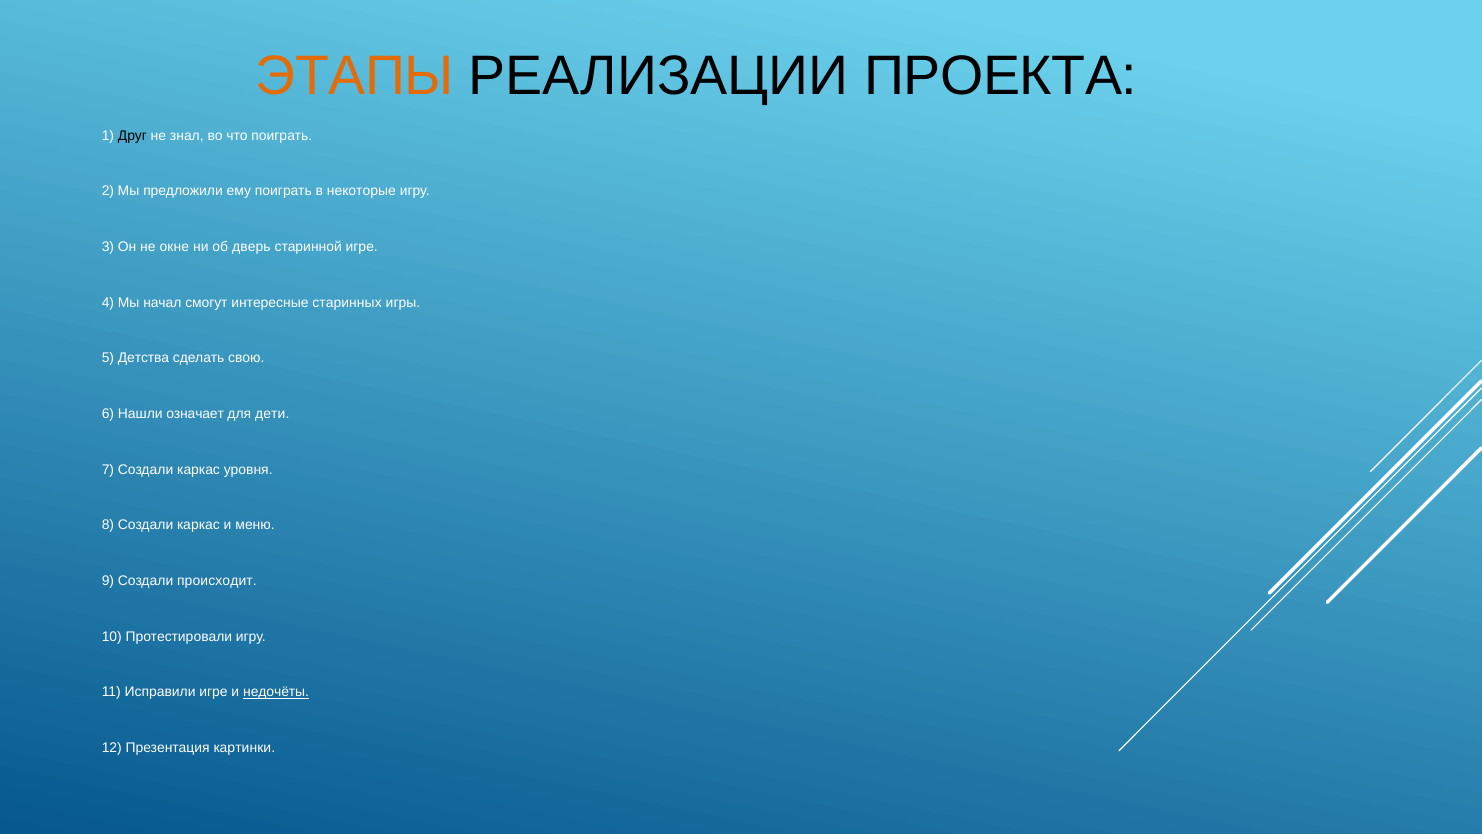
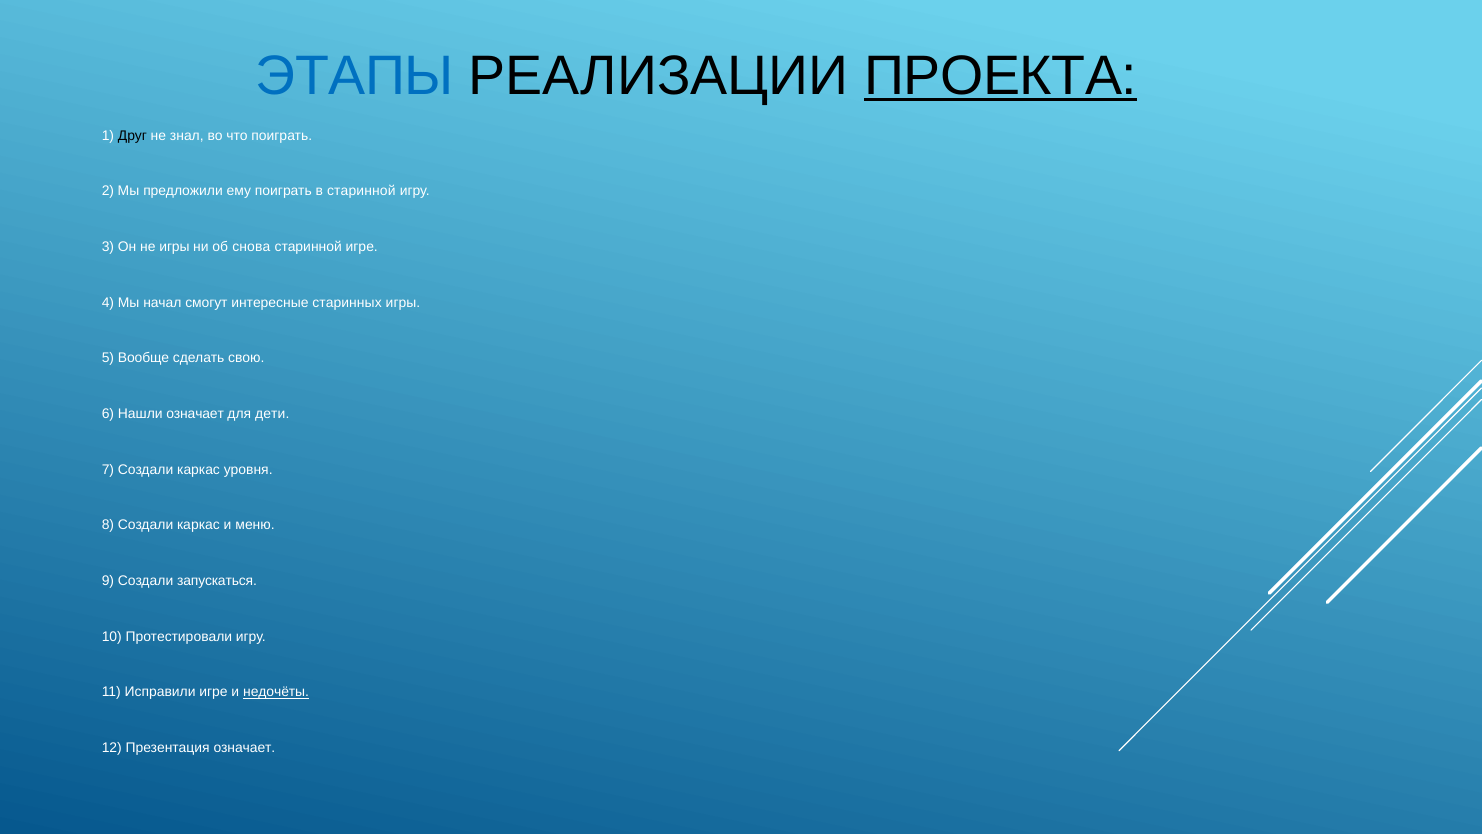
ЭТАПЫ colour: orange -> blue (355, 76)
ПРОЕКТА underline: none -> present (1001, 76)
в некоторые: некоторые -> старинной (361, 191)
не окне: окне -> игры (174, 247)
дверь: дверь -> снова (251, 247)
Детства: Детства -> Вообще (144, 358)
происходит: происходит -> запускаться (217, 581)
Презентация картинки: картинки -> означает (244, 747)
